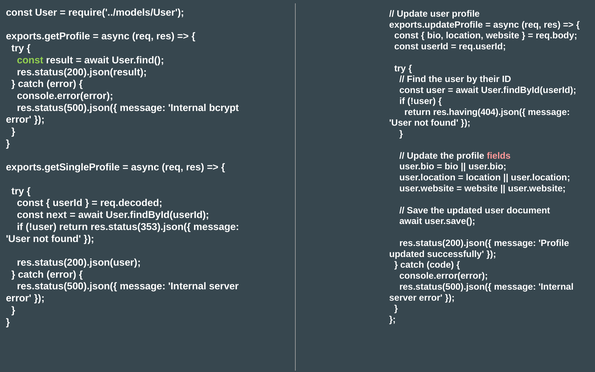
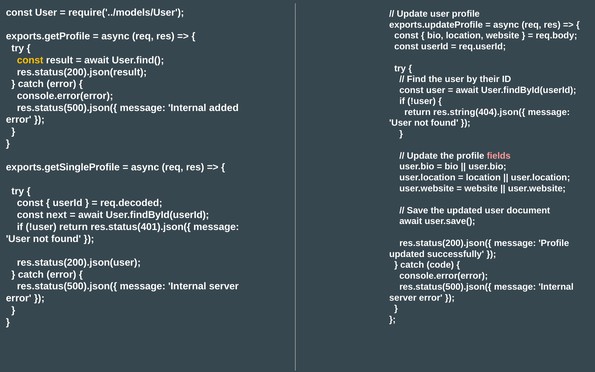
const colour: light green -> yellow (30, 60)
bcrypt: bcrypt -> added (224, 108)
res.having(404).json({: res.having(404).json({ -> res.string(404).json({ (479, 112)
res.status(353).json({: res.status(353).json({ -> res.status(401).json({ (141, 227)
